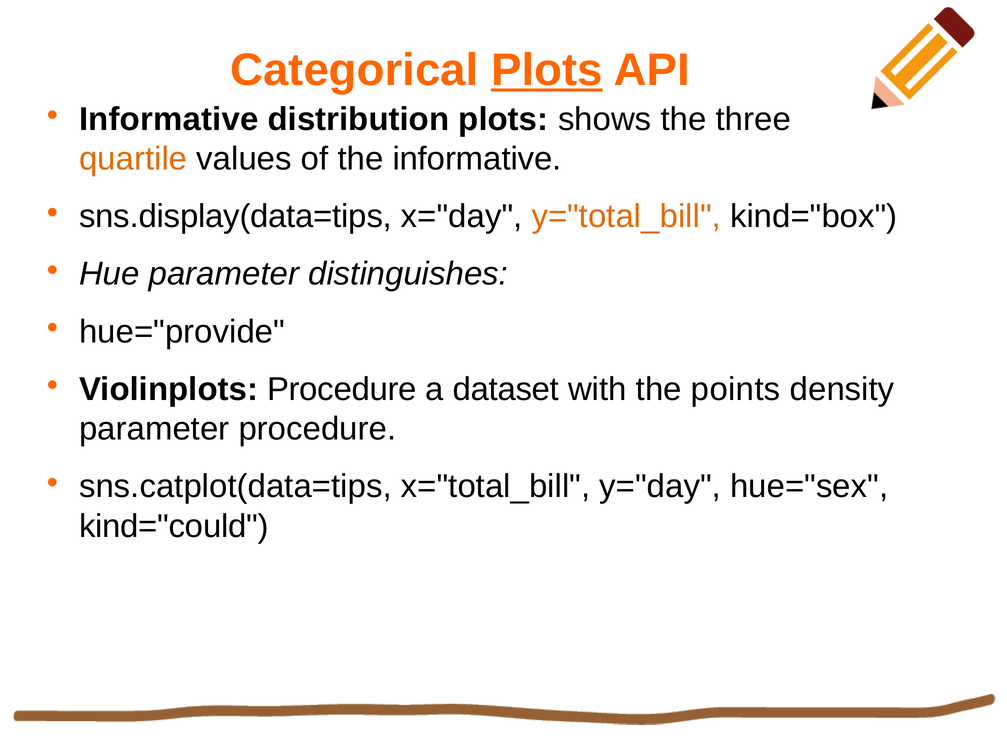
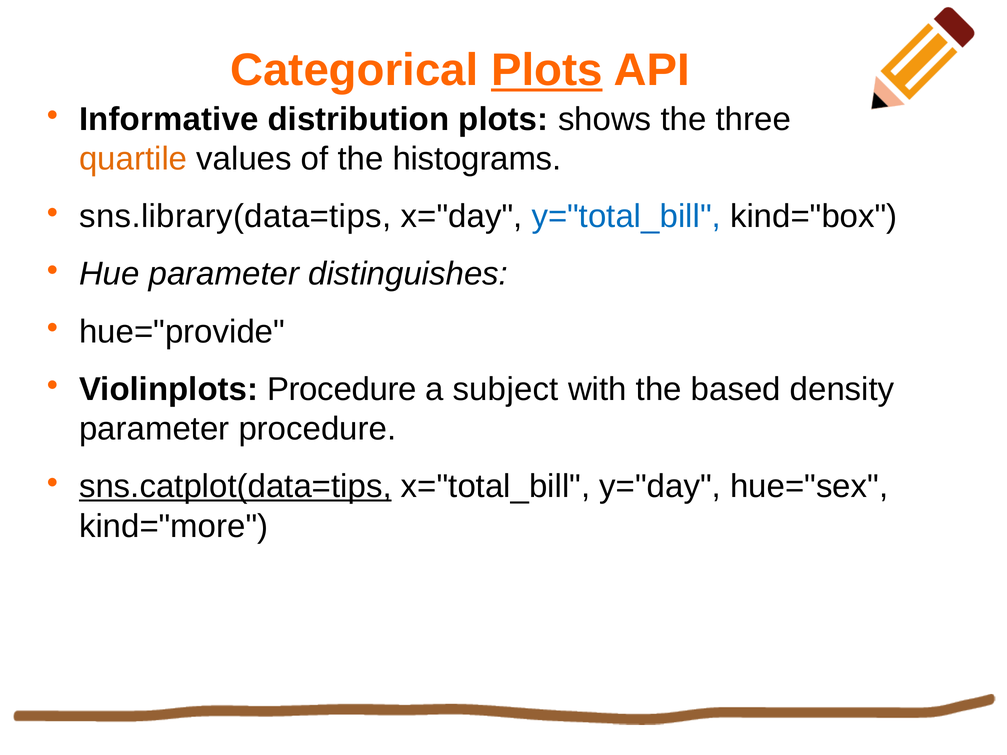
the informative: informative -> histograms (477, 159)
sns.display(data=tips: sns.display(data=tips -> sns.library(data=tips (235, 217)
y="total_bill colour: orange -> blue (626, 217)
dataset: dataset -> subject (506, 389)
points: points -> based (736, 389)
sns.catplot(data=tips underline: none -> present (235, 487)
kind="could: kind="could -> kind="more (174, 526)
